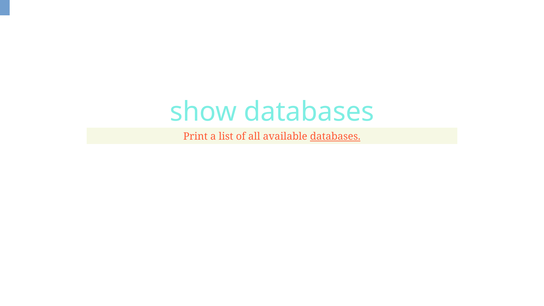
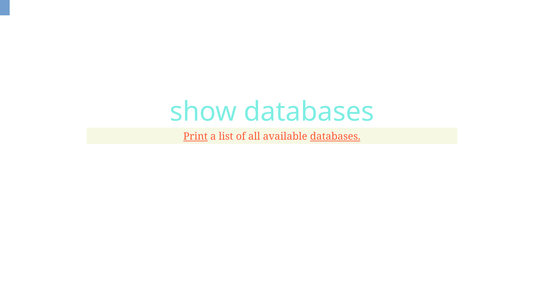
Print underline: none -> present (196, 137)
